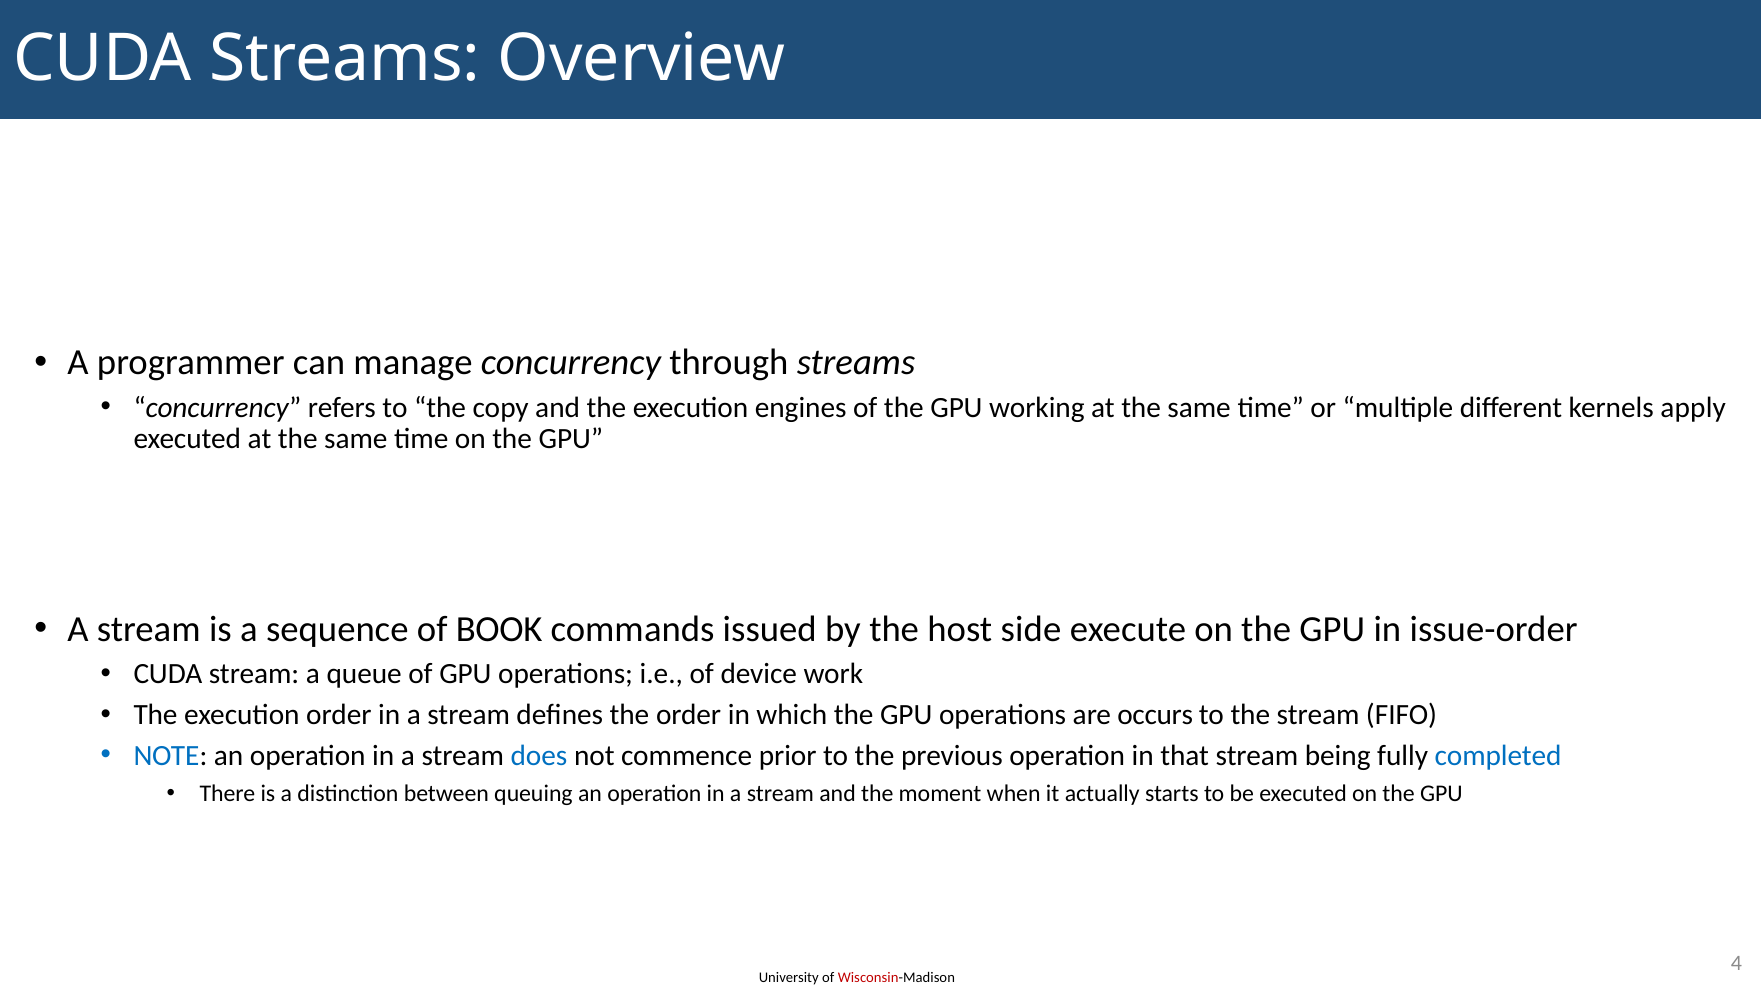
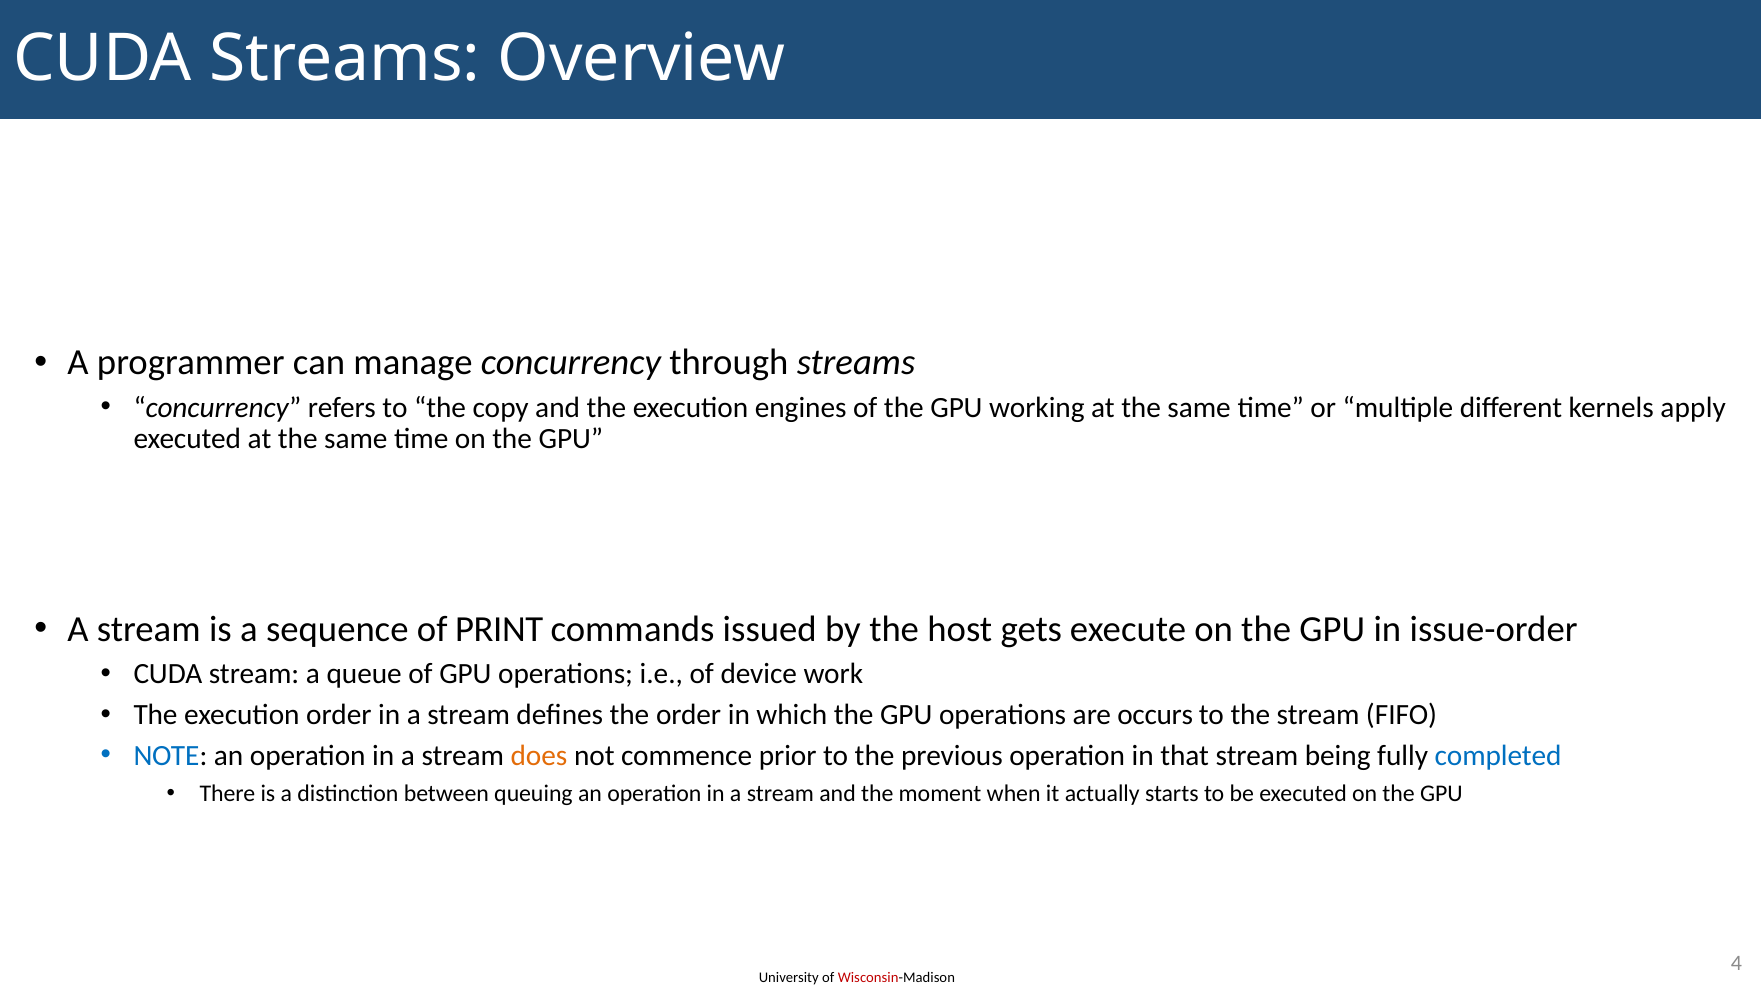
BOOK: BOOK -> PRINT (499, 629)
side: side -> gets (1031, 629)
does colour: blue -> orange (539, 755)
